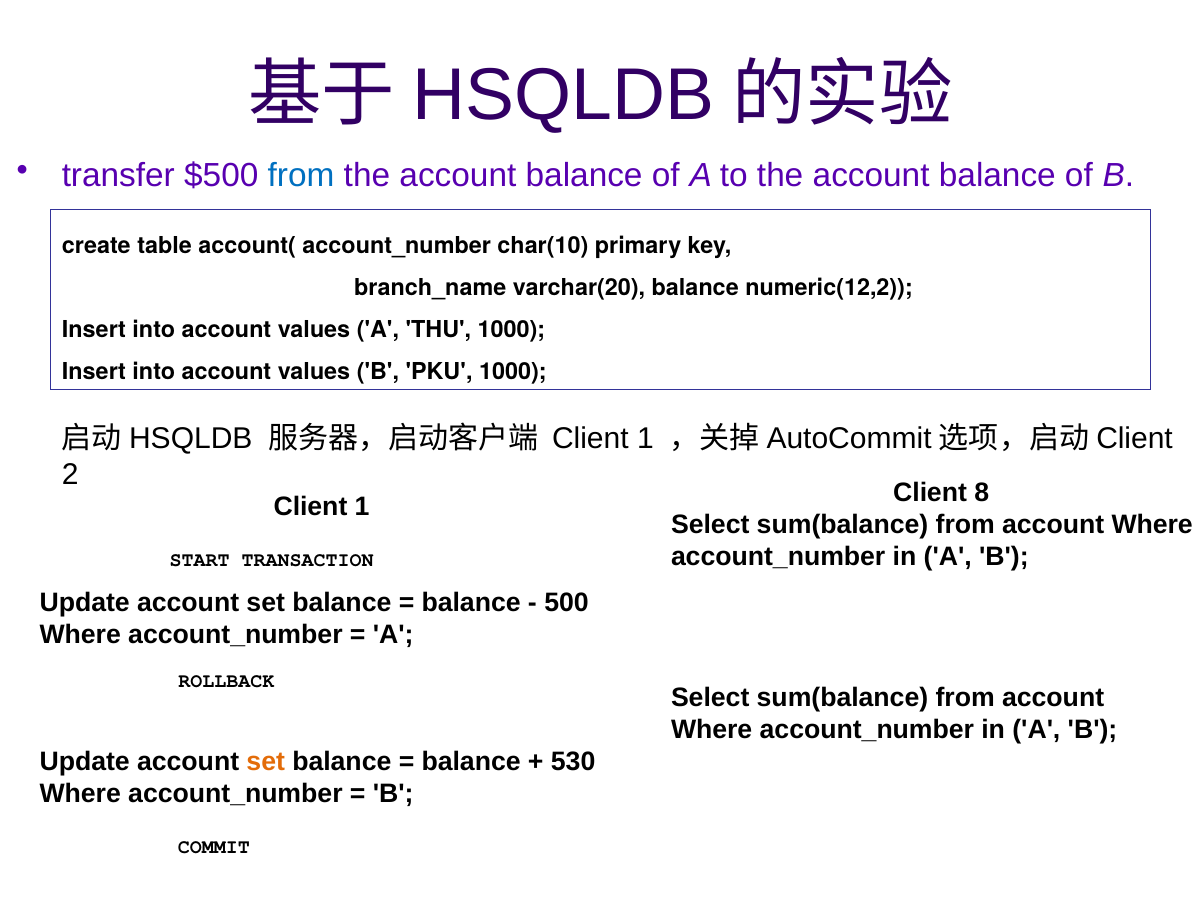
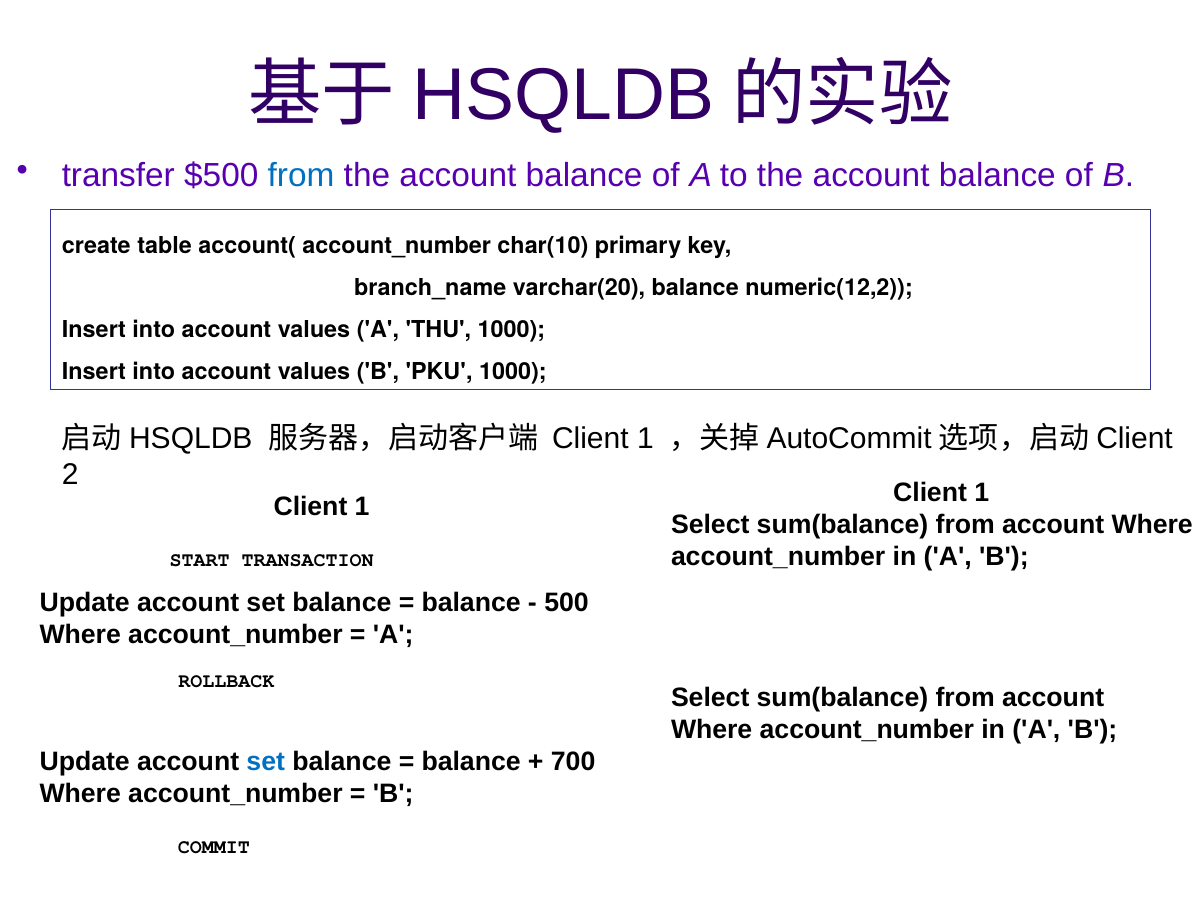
8: 8 -> 1 (982, 493)
set colour: orange -> blue (266, 763)
530: 530 -> 700 (573, 763)
